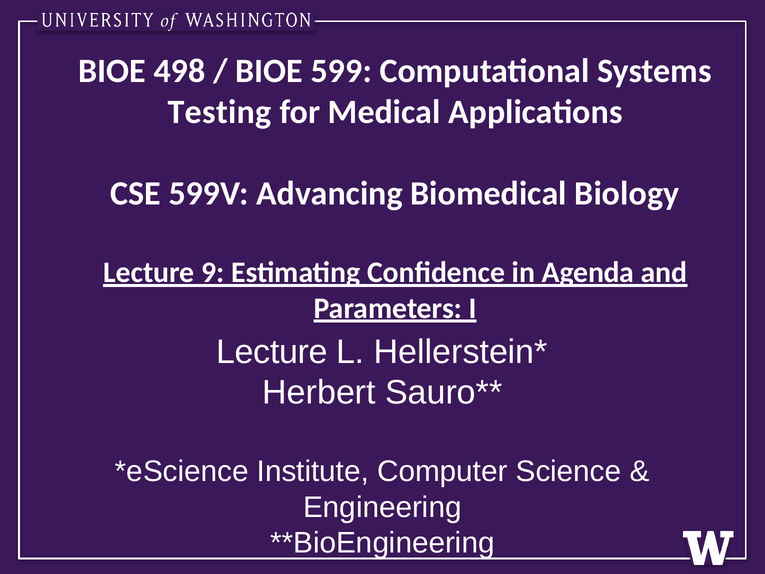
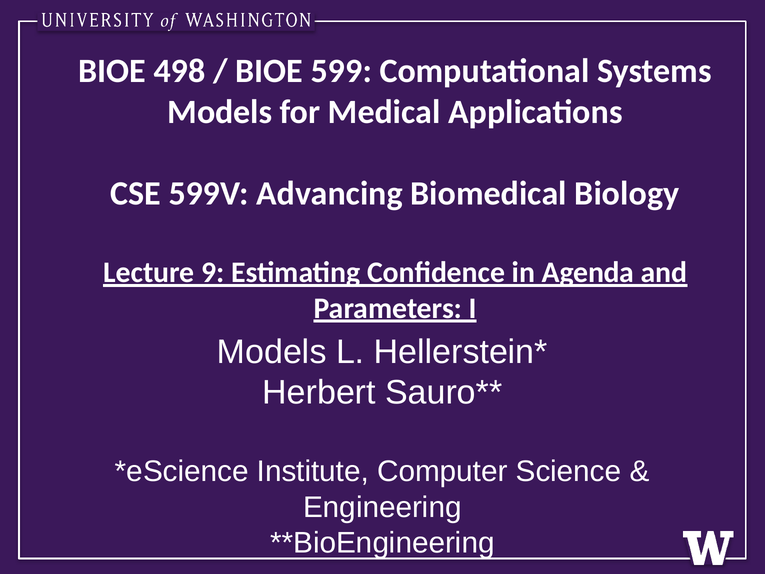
Testing: Testing -> Models (220, 112)
Lecture: Lecture -> Models (272, 352)
